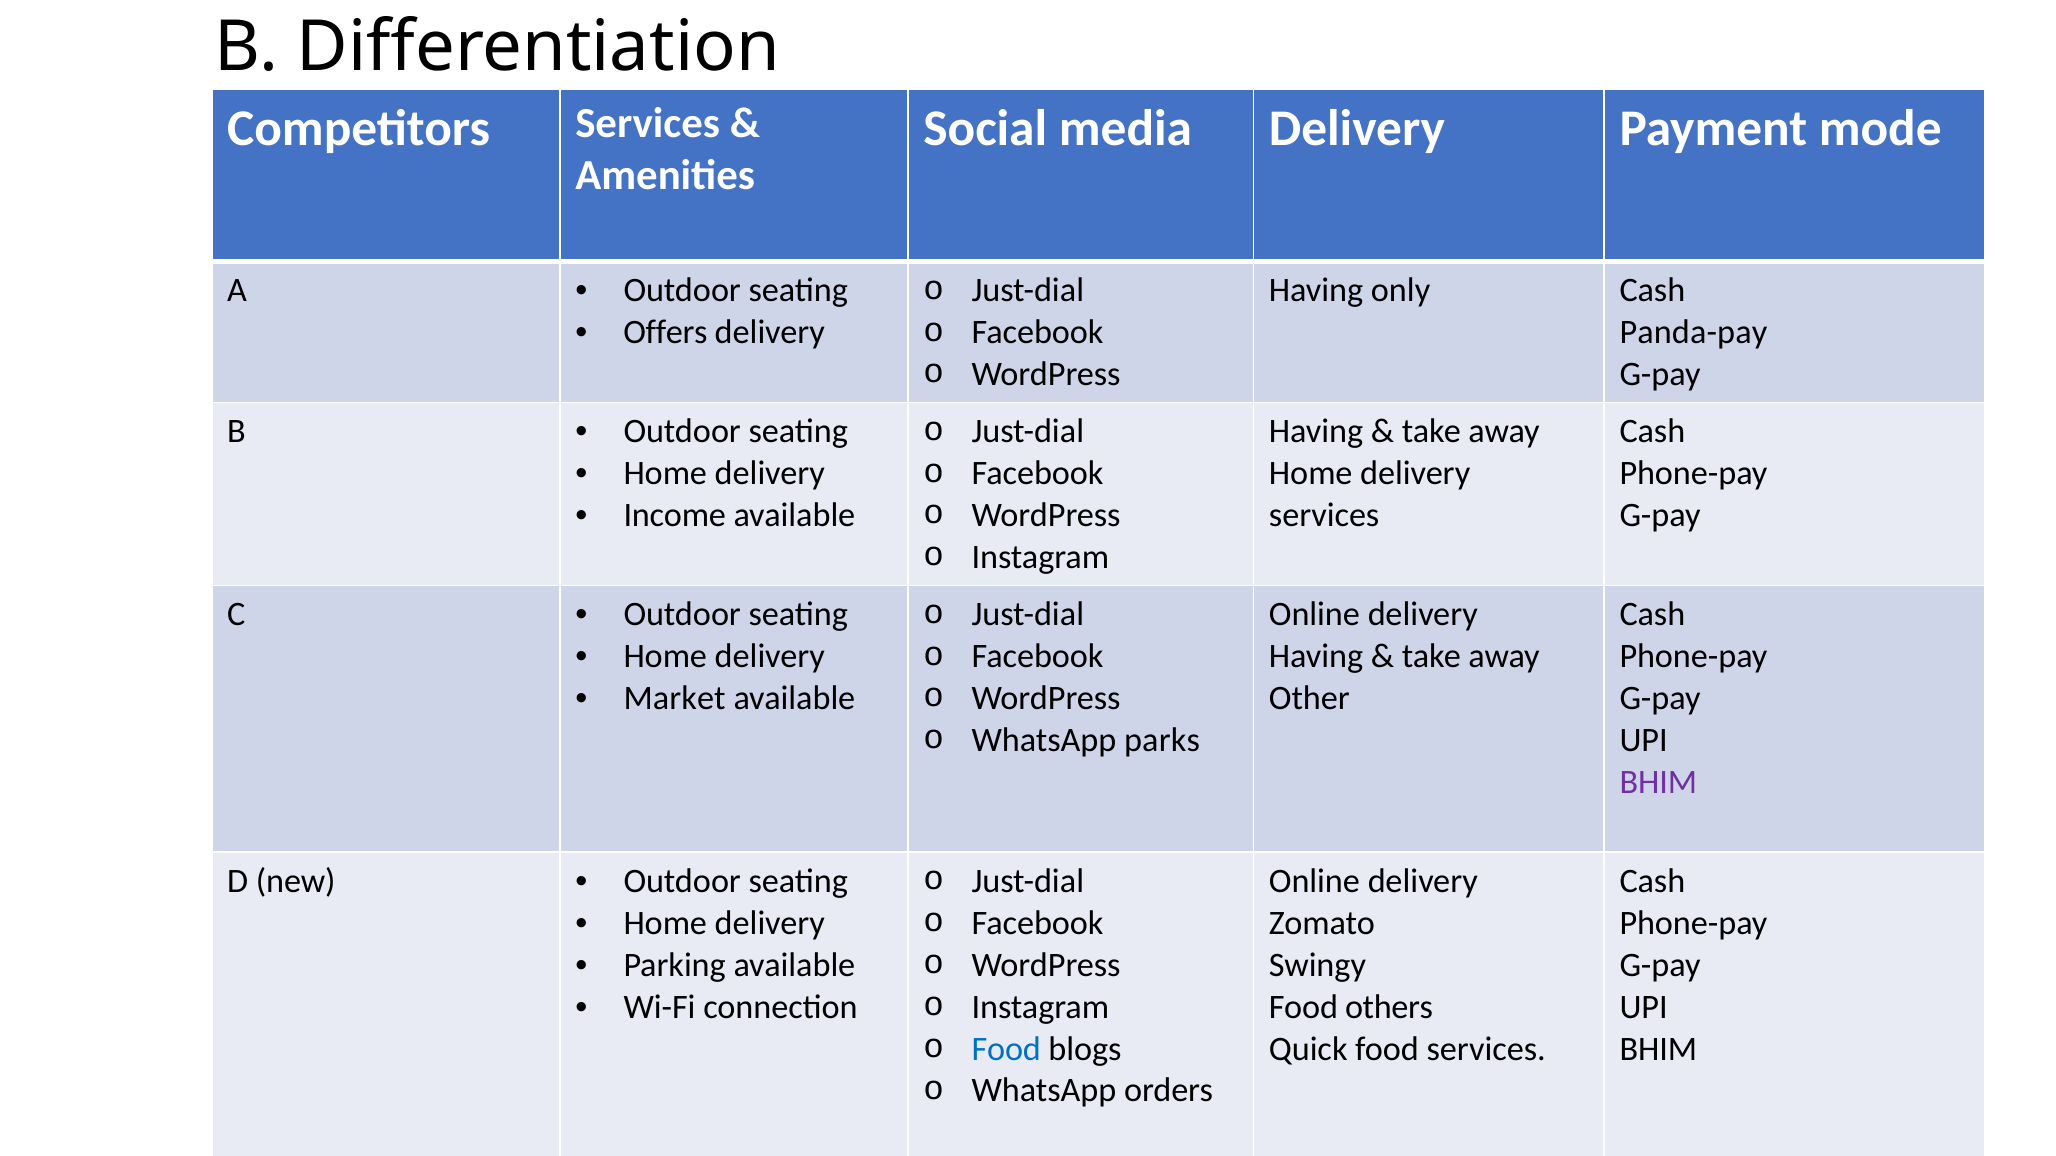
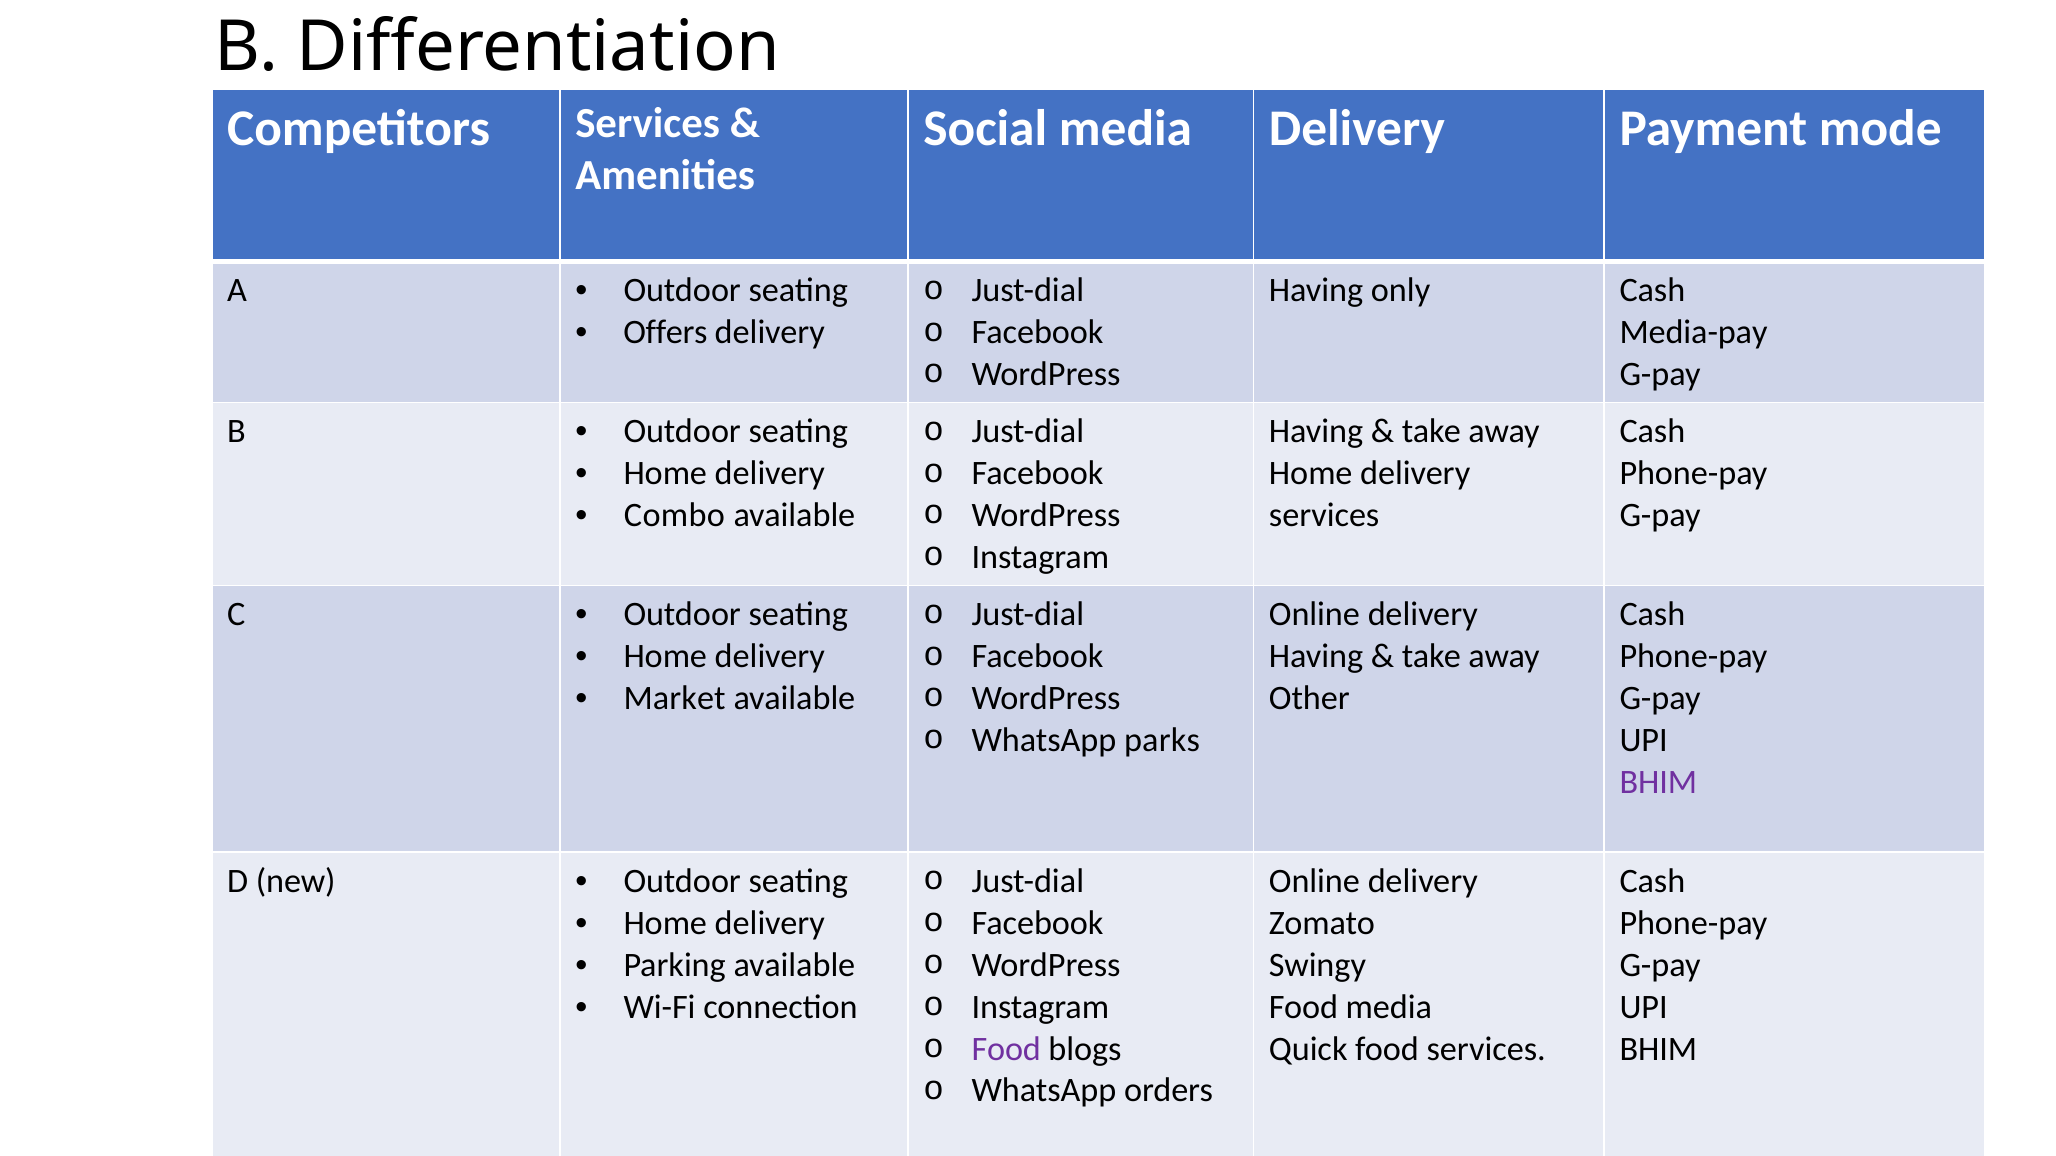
Panda-pay: Panda-pay -> Media-pay (1694, 332)
Income: Income -> Combo (674, 516)
Food others: others -> media (1389, 1007)
Food colour: blue -> purple (1006, 1049)
